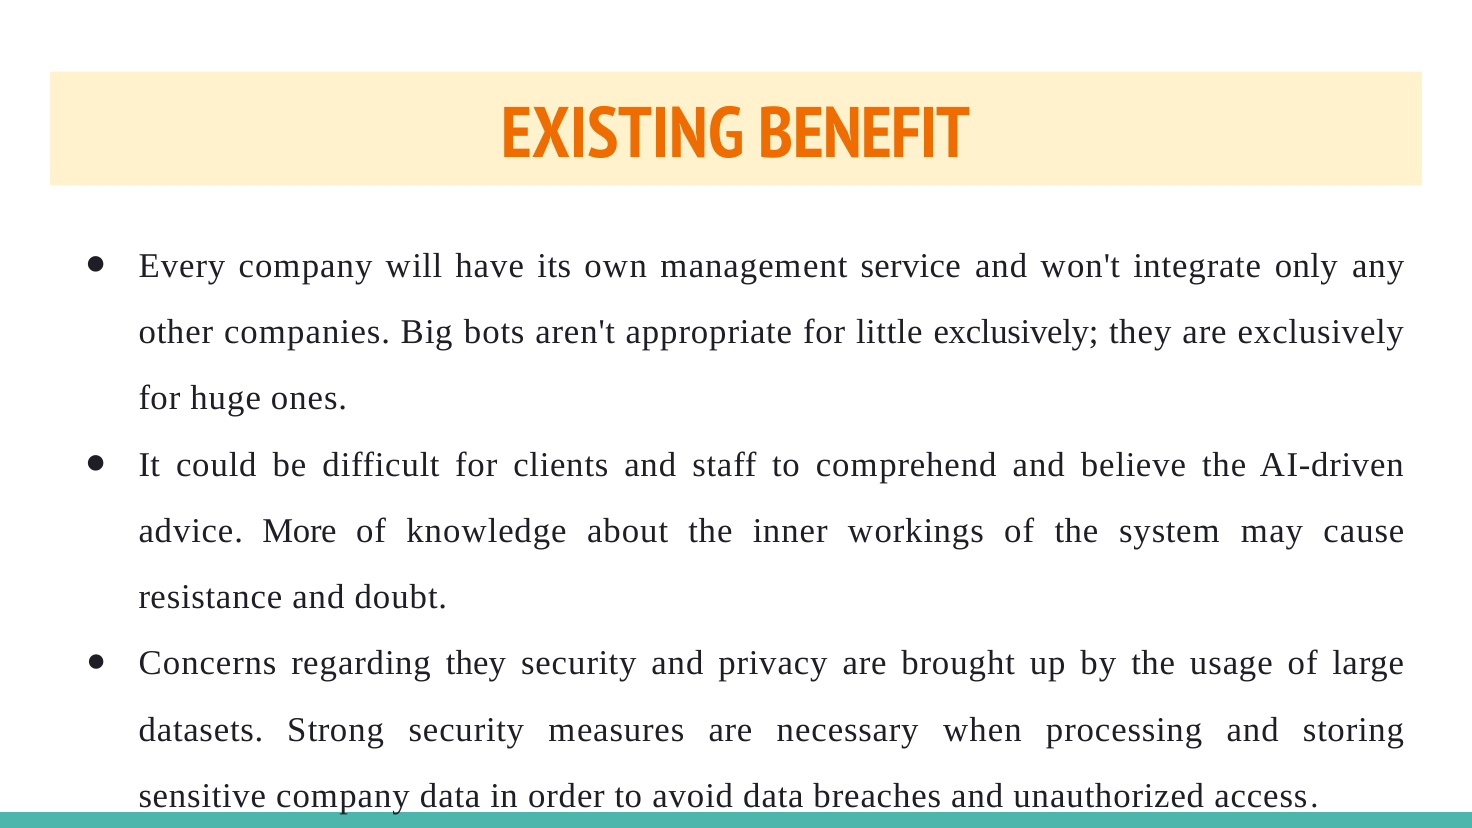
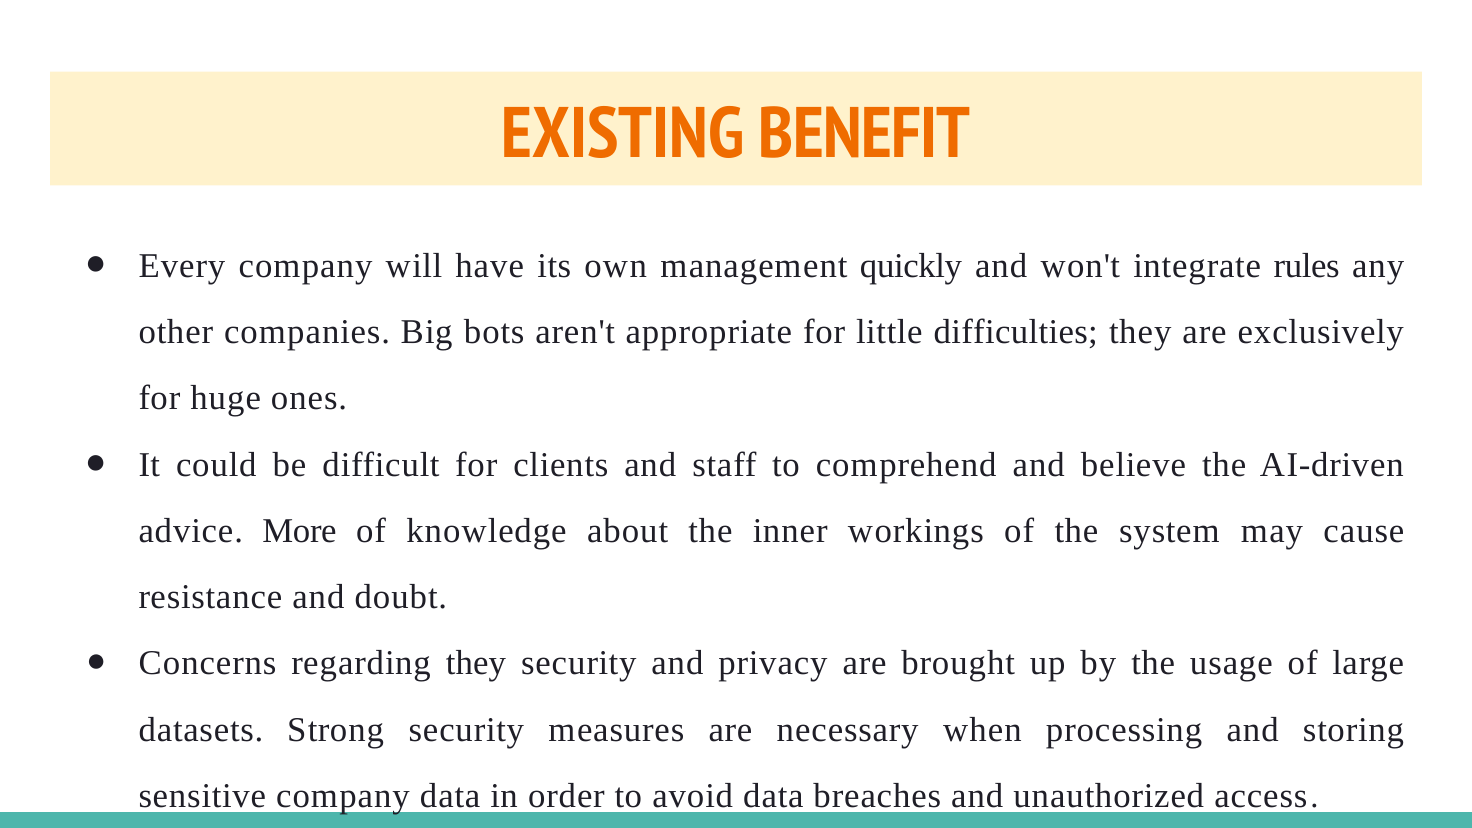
service: service -> quickly (911, 266)
only: only -> rules (1307, 266)
little exclusively: exclusively -> difficulties (1016, 332)
